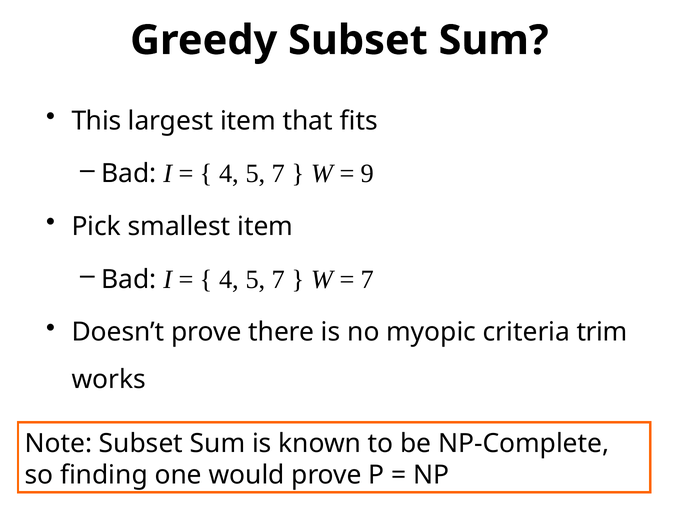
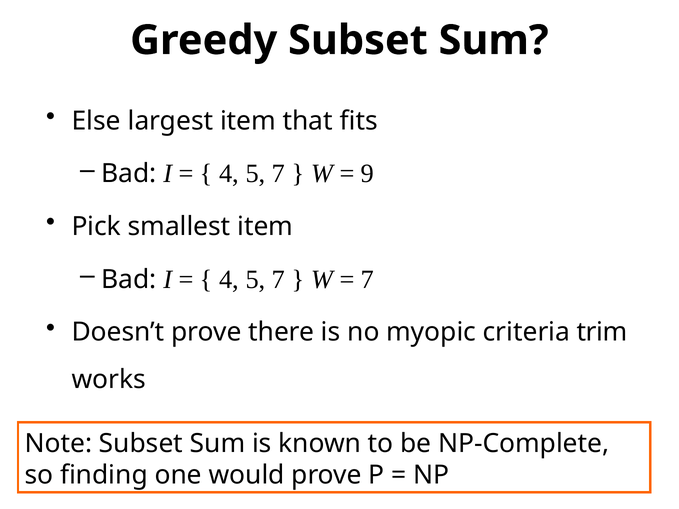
This: This -> Else (96, 121)
